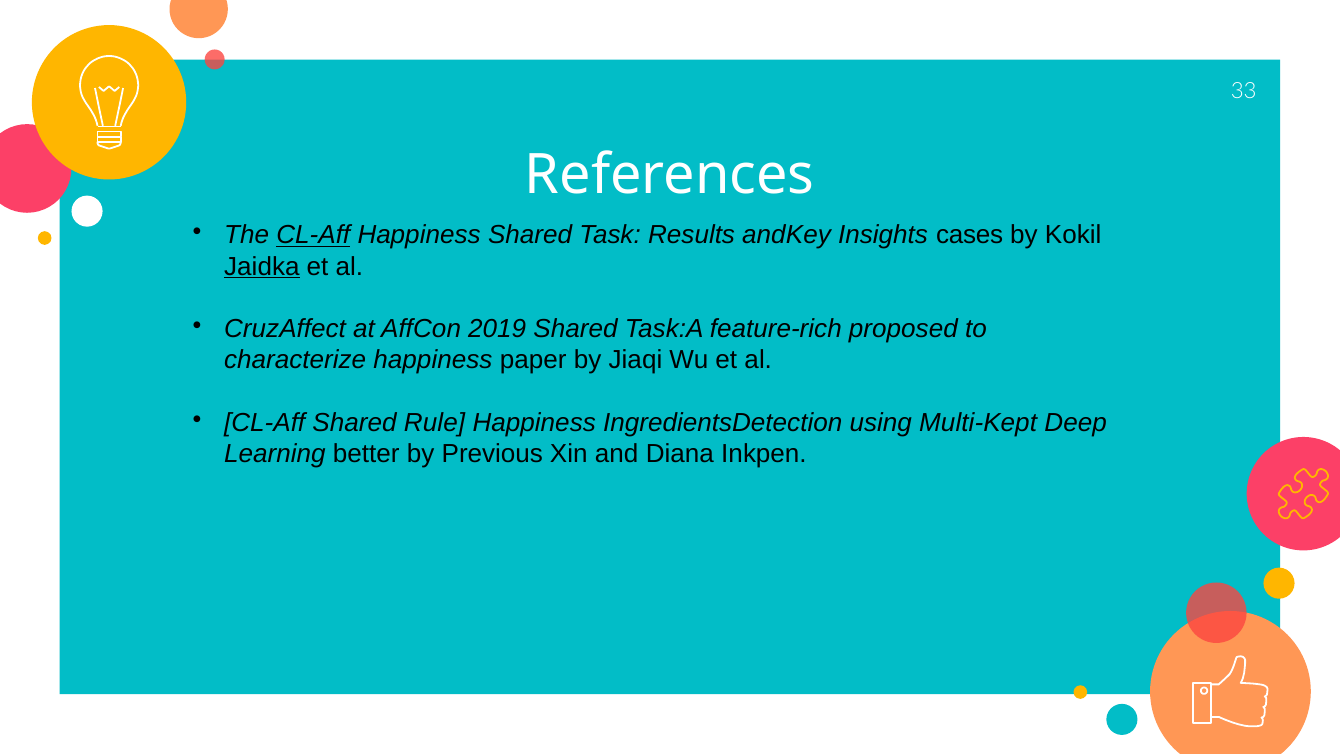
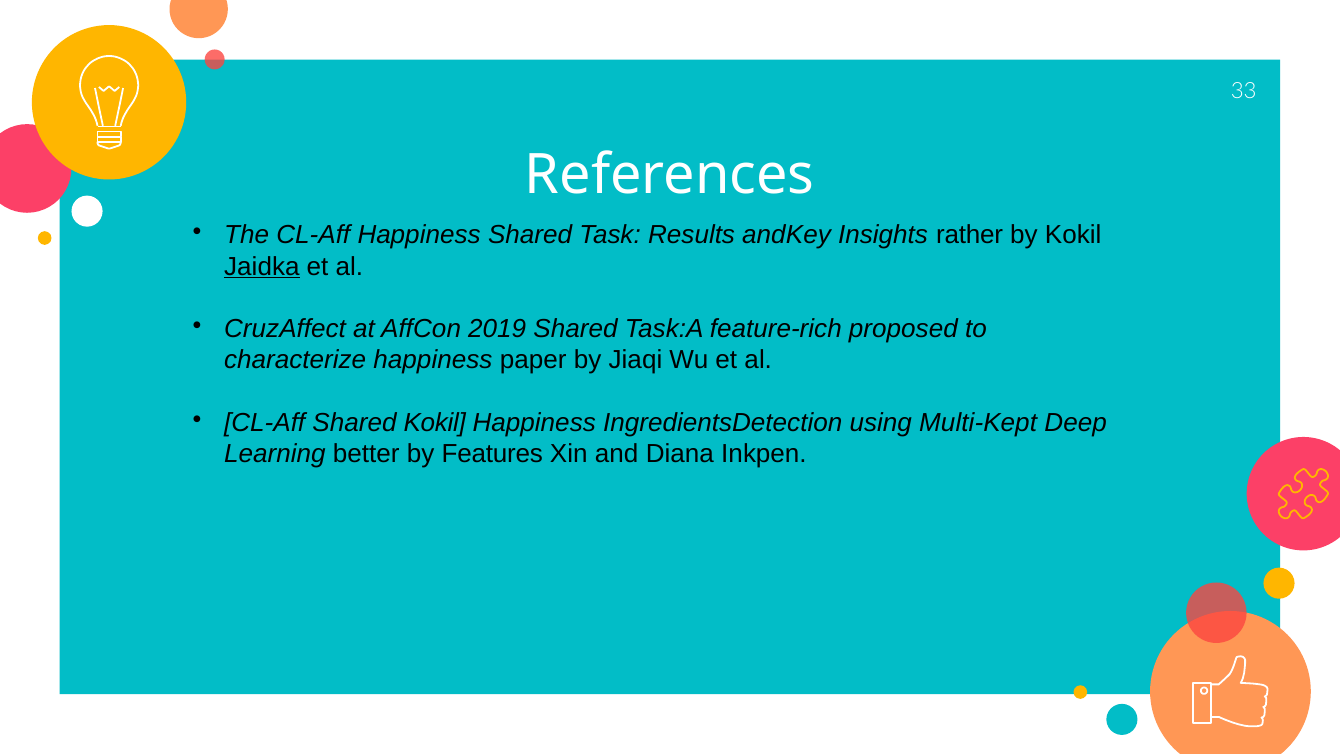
CL-Aff underline: present -> none (313, 235)
cases: cases -> rather (970, 235)
Shared Rule: Rule -> Kokil (435, 423)
Previous: Previous -> Features (492, 454)
